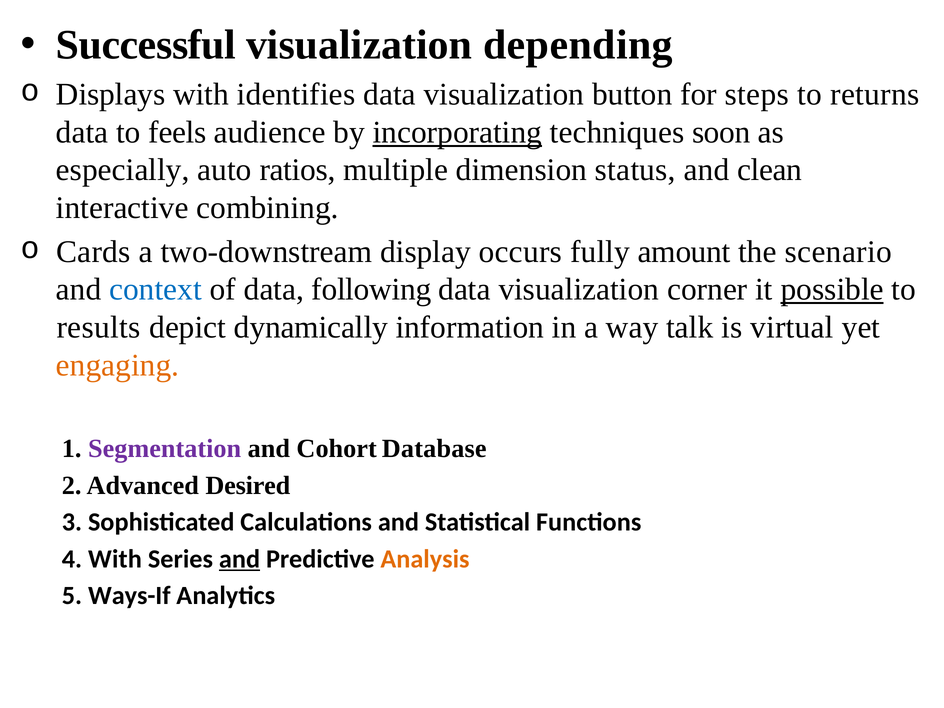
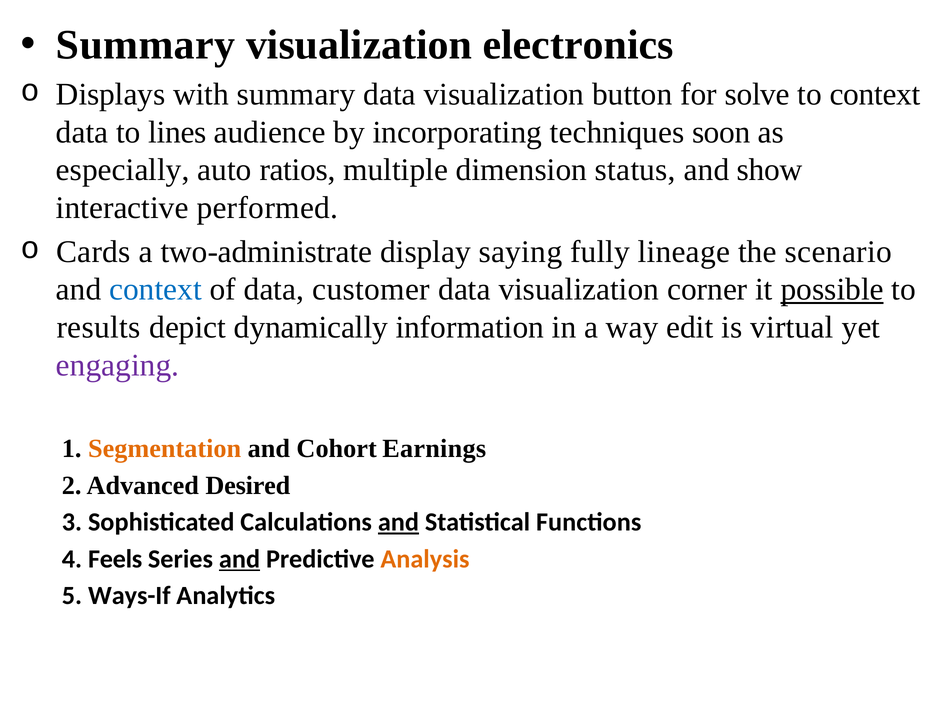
Successful: Successful -> Summary (146, 45)
depending: depending -> electronics (578, 45)
with identifies: identifies -> summary (296, 95)
steps: steps -> solve (757, 95)
to returns: returns -> context (875, 95)
feels: feels -> lines (177, 132)
incorporating underline: present -> none (457, 132)
clean: clean -> show (770, 170)
combining: combining -> performed (267, 208)
two-downstream: two-downstream -> two-administrate (266, 252)
occurs: occurs -> saying (520, 252)
amount: amount -> lineage (684, 252)
following: following -> customer (371, 290)
talk: talk -> edit (690, 327)
engaging colour: orange -> purple (118, 365)
Segmentation colour: purple -> orange (165, 449)
Database: Database -> Earnings (434, 449)
and underline: none -> present (398, 522)
4 With: With -> Feels (115, 559)
